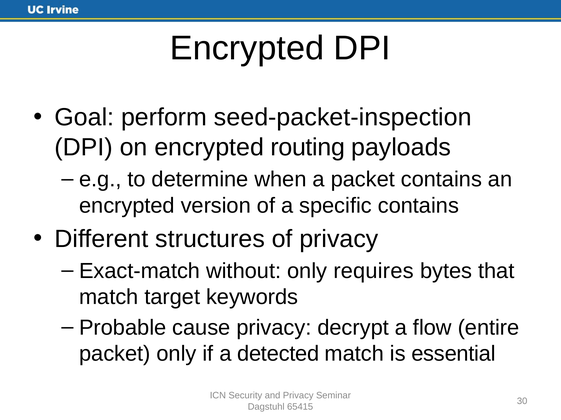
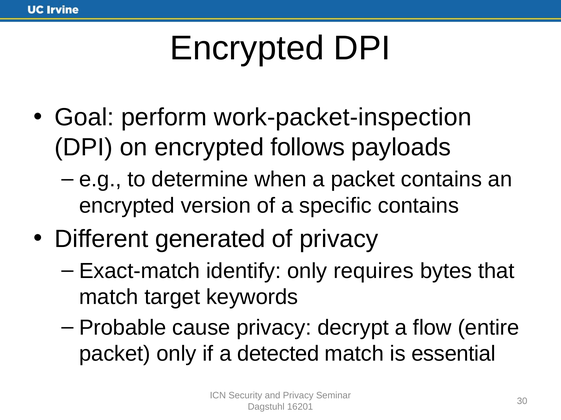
seed-packet-inspection: seed-packet-inspection -> work-packet-inspection (343, 118)
routing: routing -> follows (308, 148)
structures: structures -> generated (210, 239)
without: without -> identify (244, 271)
65415: 65415 -> 16201 (300, 407)
